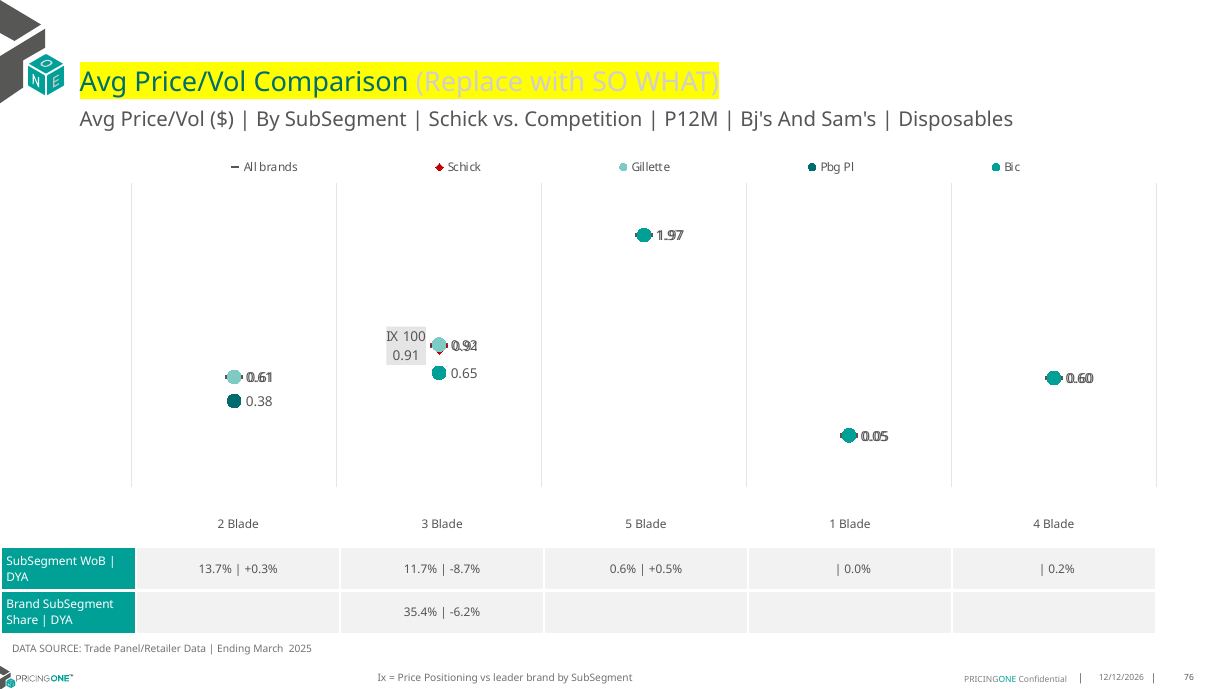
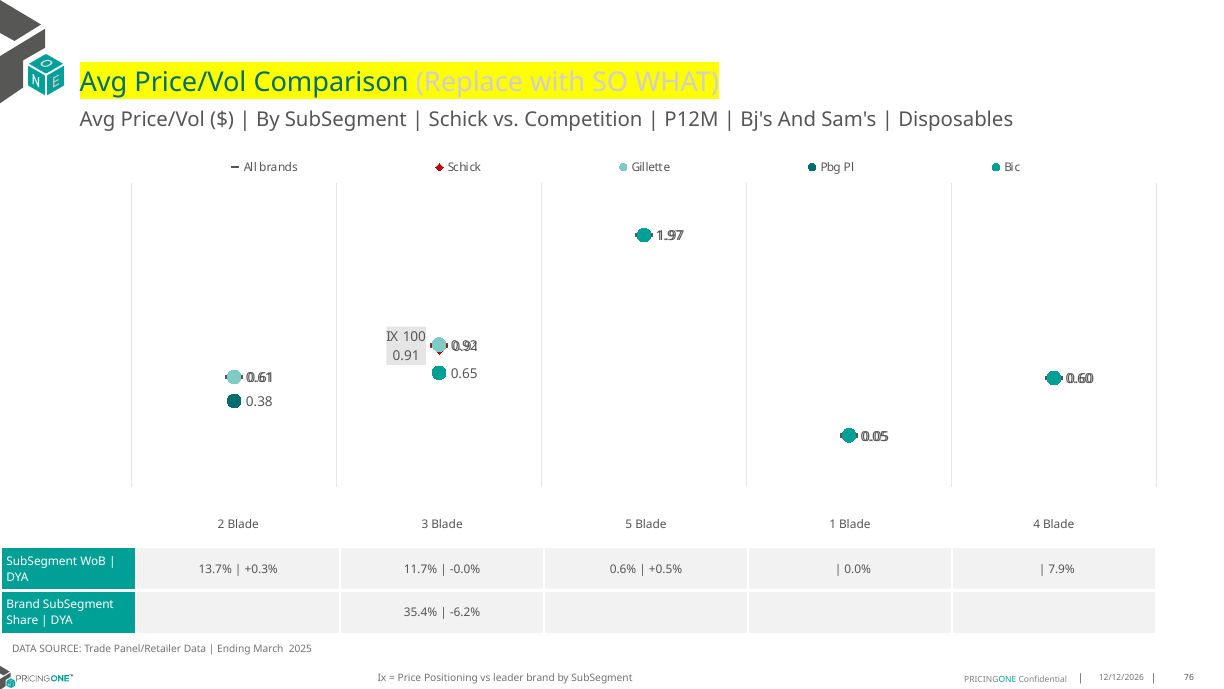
-8.7%: -8.7% -> -0.0% (465, 569)
0.2%: 0.2% -> 7.9% (1062, 569)
